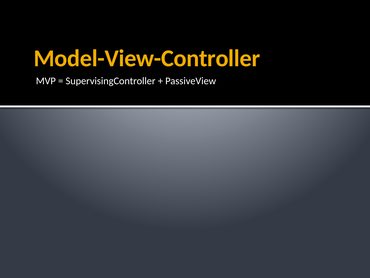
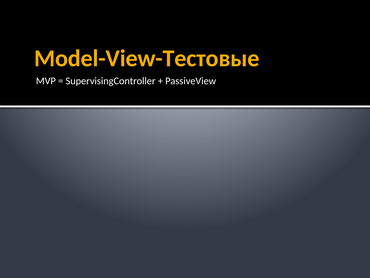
Model-View-Controller: Model-View-Controller -> Model-View-Тестовые (147, 58)
